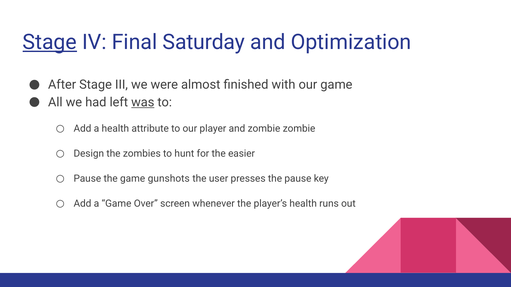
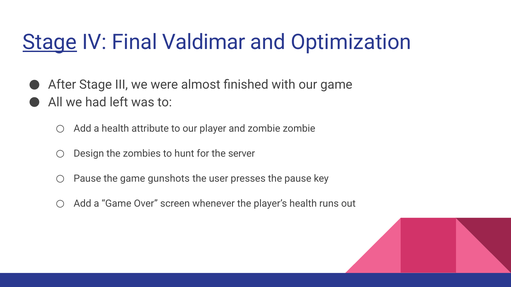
Saturday: Saturday -> Valdimar (204, 42)
was underline: present -> none (143, 102)
easier: easier -> server (242, 154)
